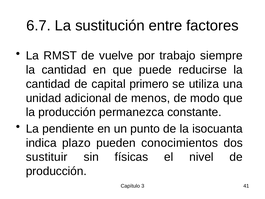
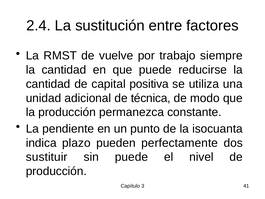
6.7: 6.7 -> 2.4 (38, 26)
primero: primero -> positiva (149, 84)
menos: menos -> técnica (151, 98)
conocimientos: conocimientos -> perfectamente (180, 143)
sin físicas: físicas -> puede (131, 157)
